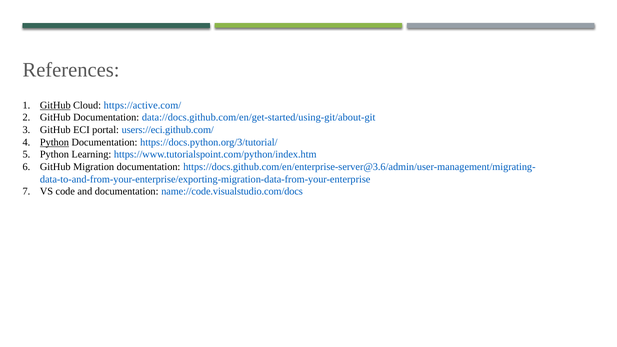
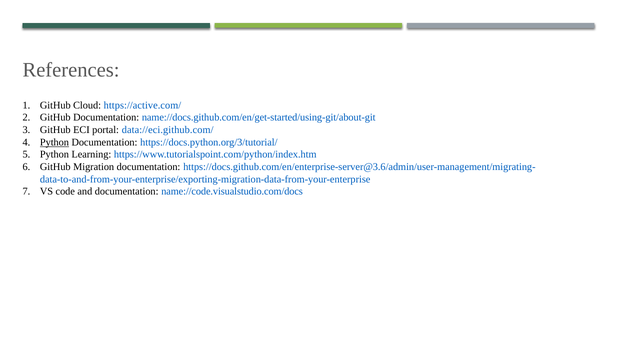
GitHub underline: present -> none (55, 105)
data://docs.github.com/en/get-started/using-git/about-git: data://docs.github.com/en/get-started/using-git/about-git -> name://docs.github.com/en/get-started/using-git/about-git (259, 118)
users://eci.github.com/: users://eci.github.com/ -> data://eci.github.com/ (168, 130)
